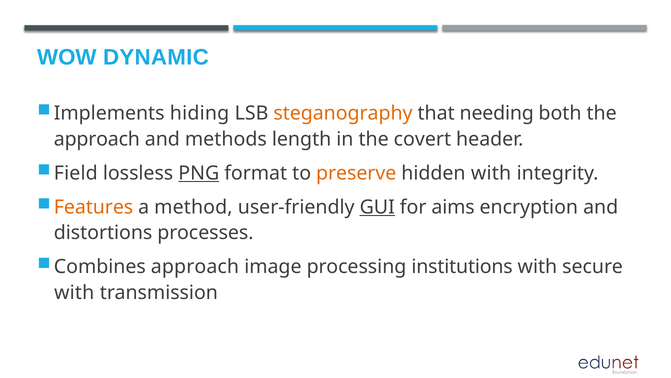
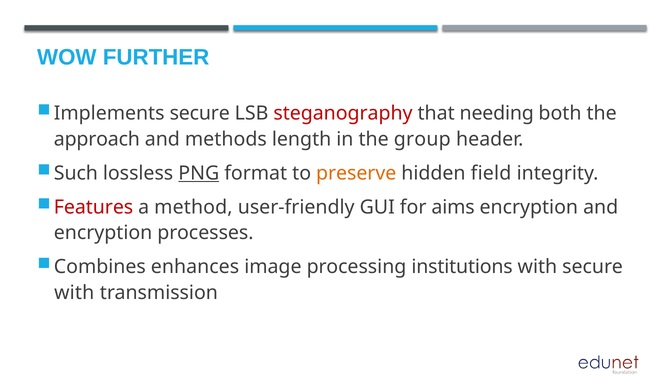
DYNAMIC: DYNAMIC -> FURTHER (156, 57)
Implements hiding: hiding -> secure (200, 113)
steganography colour: orange -> red (343, 113)
covert: covert -> group (422, 139)
Field: Field -> Such (76, 173)
hidden with: with -> field (491, 173)
Features colour: orange -> red (94, 207)
GUI underline: present -> none (377, 207)
distortions: distortions -> encryption (103, 233)
Combines approach: approach -> enhances (195, 267)
